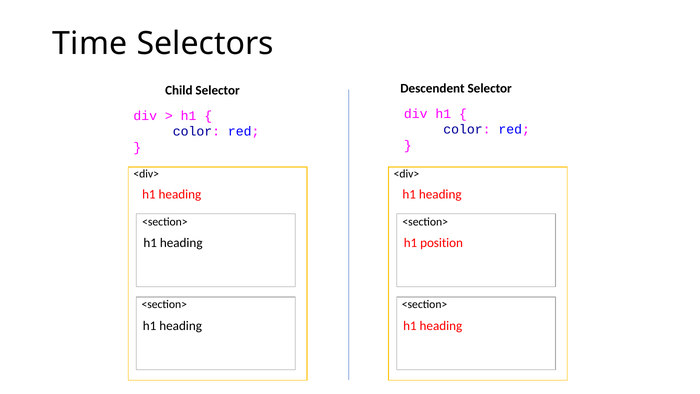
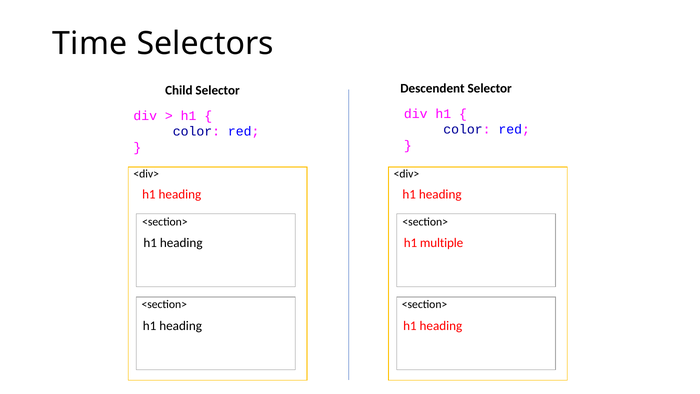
position: position -> multiple (442, 243)
